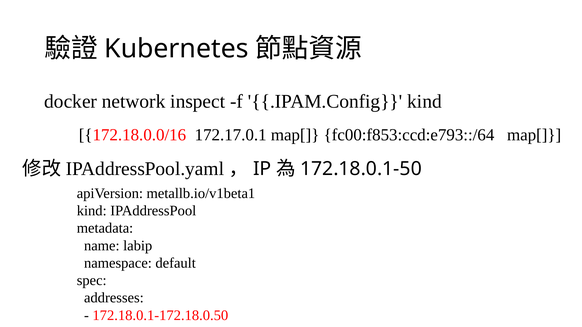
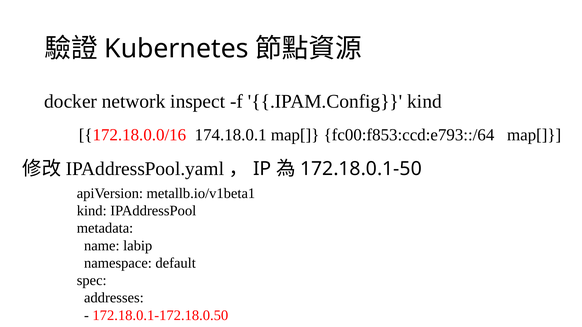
172.17.0.1: 172.17.0.1 -> 174.18.0.1 (231, 135)
